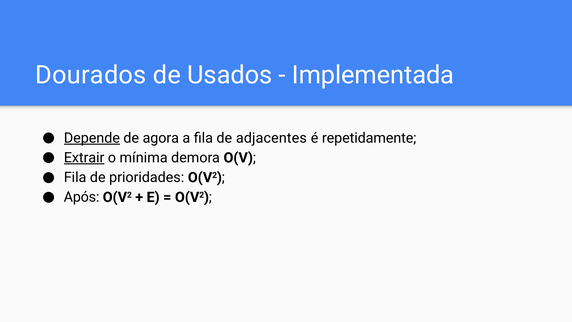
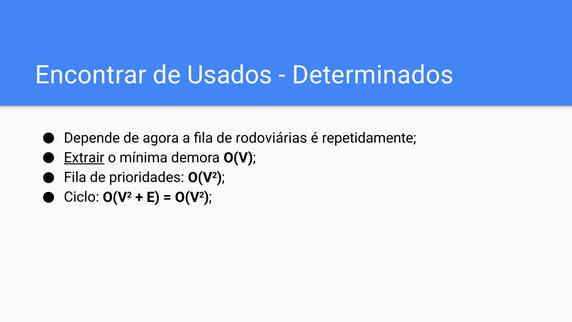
Dourados: Dourados -> Encontrar (91, 75)
Implementada: Implementada -> Determinados (373, 75)
Depende underline: present -> none (92, 138)
adjacentes: adjacentes -> rodoviárias (271, 138)
Após: Após -> Ciclo (81, 197)
